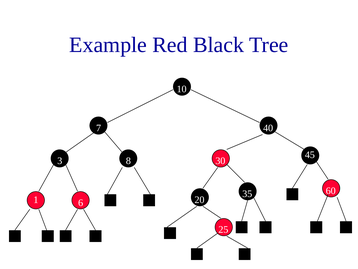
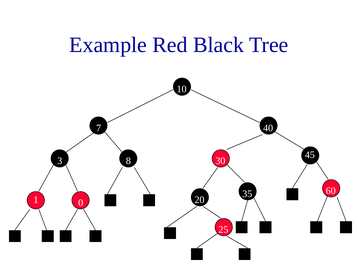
6: 6 -> 0 (81, 202)
